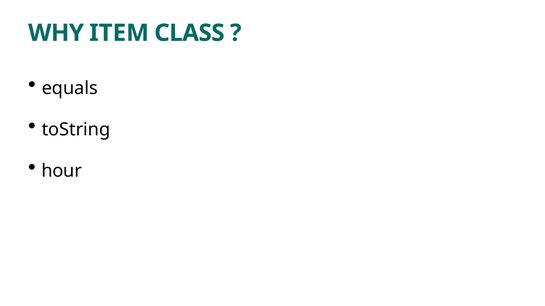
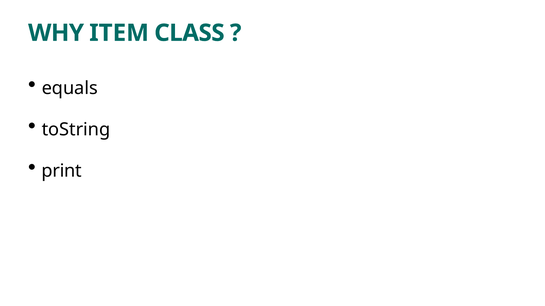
hour: hour -> print (62, 171)
